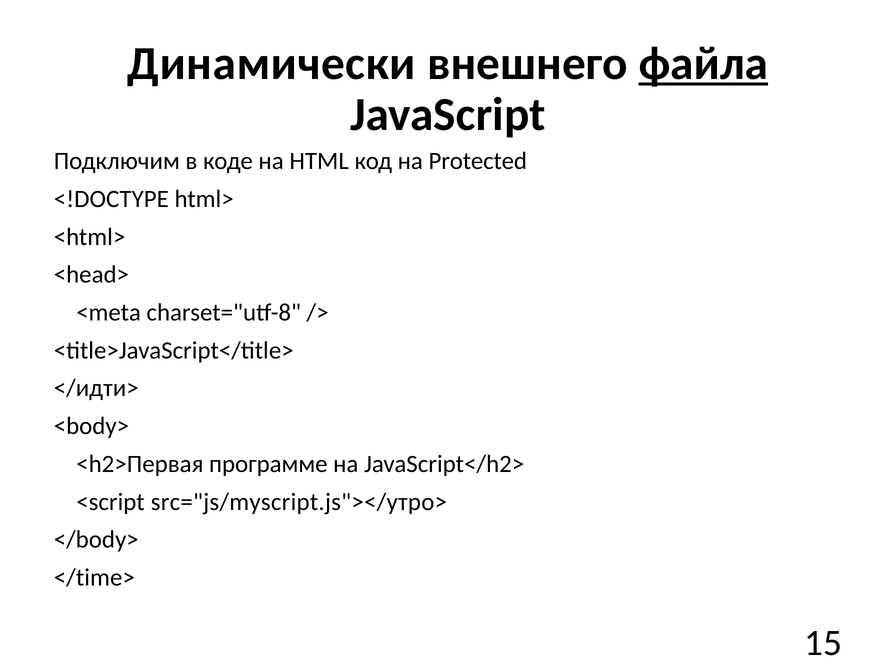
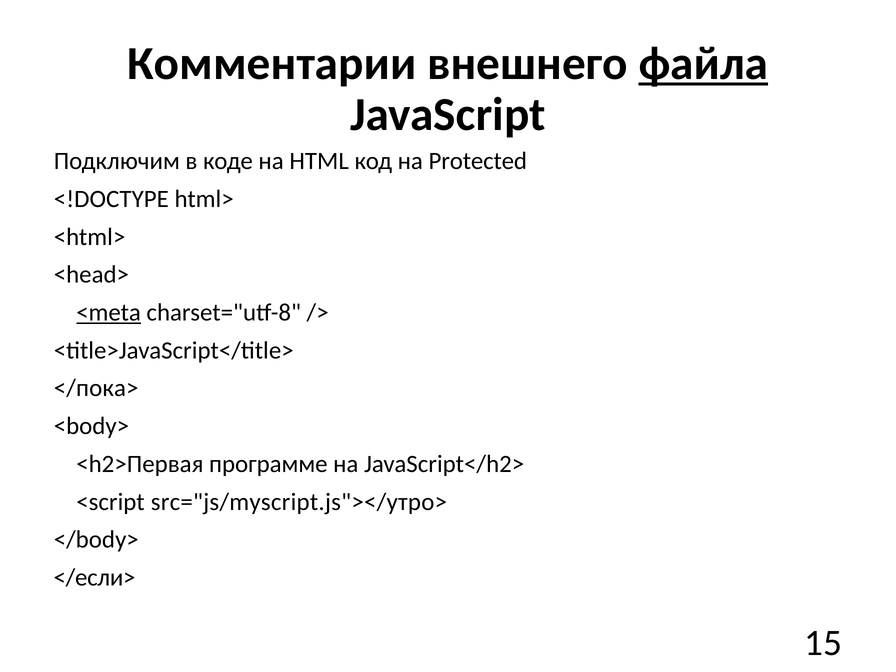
Динамически: Динамически -> Комментарии (272, 64)
<meta underline: none -> present (109, 313)
</идти>: </идти> -> </пока> (96, 388)
</time>: </time> -> </если> (95, 578)
